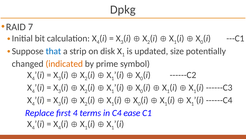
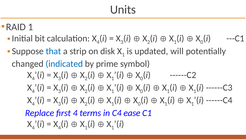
Dpkg: Dpkg -> Units (123, 10)
RAID 7: 7 -> 1 (31, 27)
size: size -> will (177, 51)
indicated colour: orange -> blue (64, 64)
